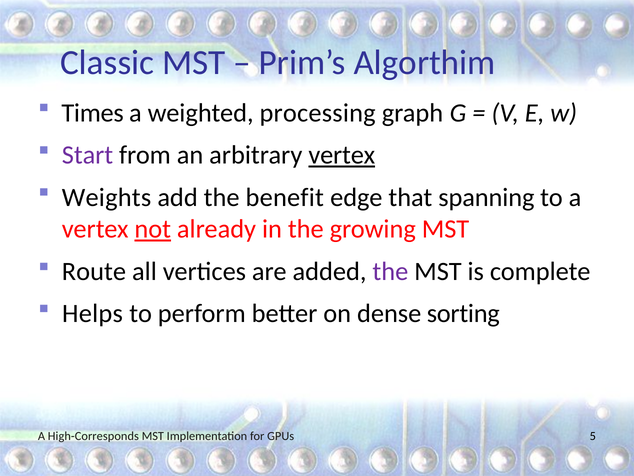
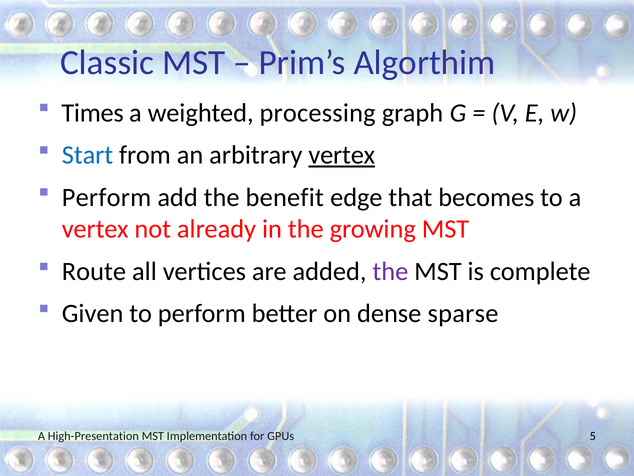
Start colour: purple -> blue (87, 155)
Weights: Weights -> Perform (107, 197)
spanning: spanning -> becomes (486, 197)
not underline: present -> none (153, 229)
Helps: Helps -> Given (93, 313)
sorting: sorting -> sparse (463, 313)
High-Corresponds: High-Corresponds -> High-Presentation (93, 436)
